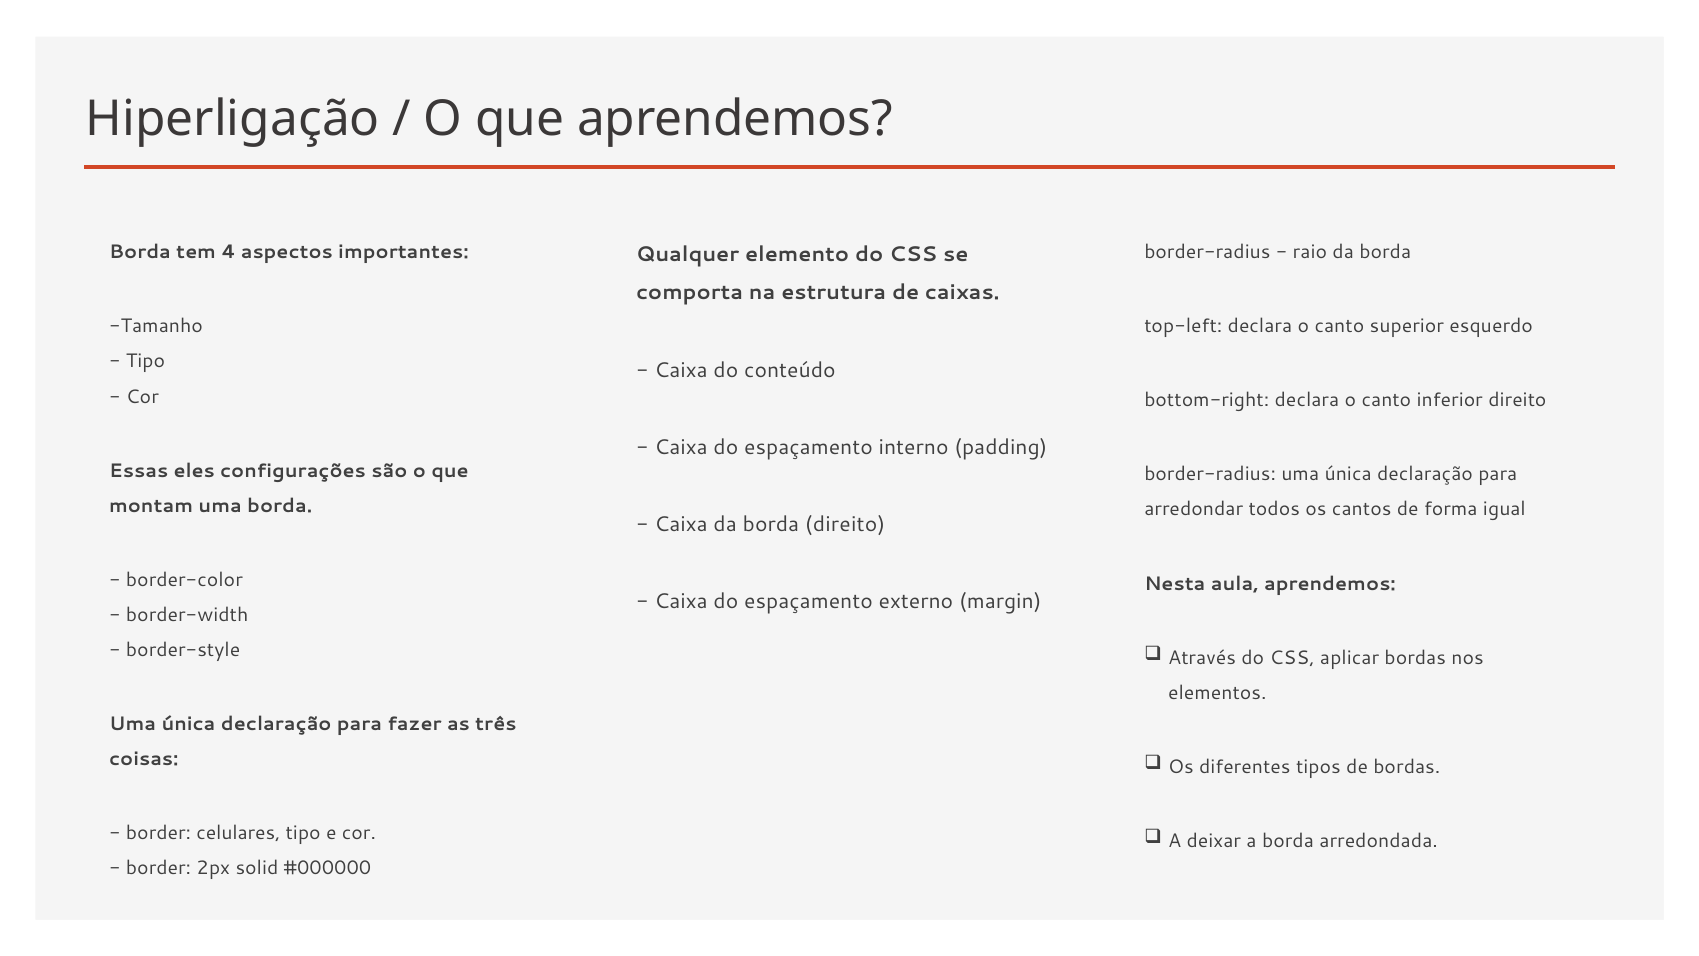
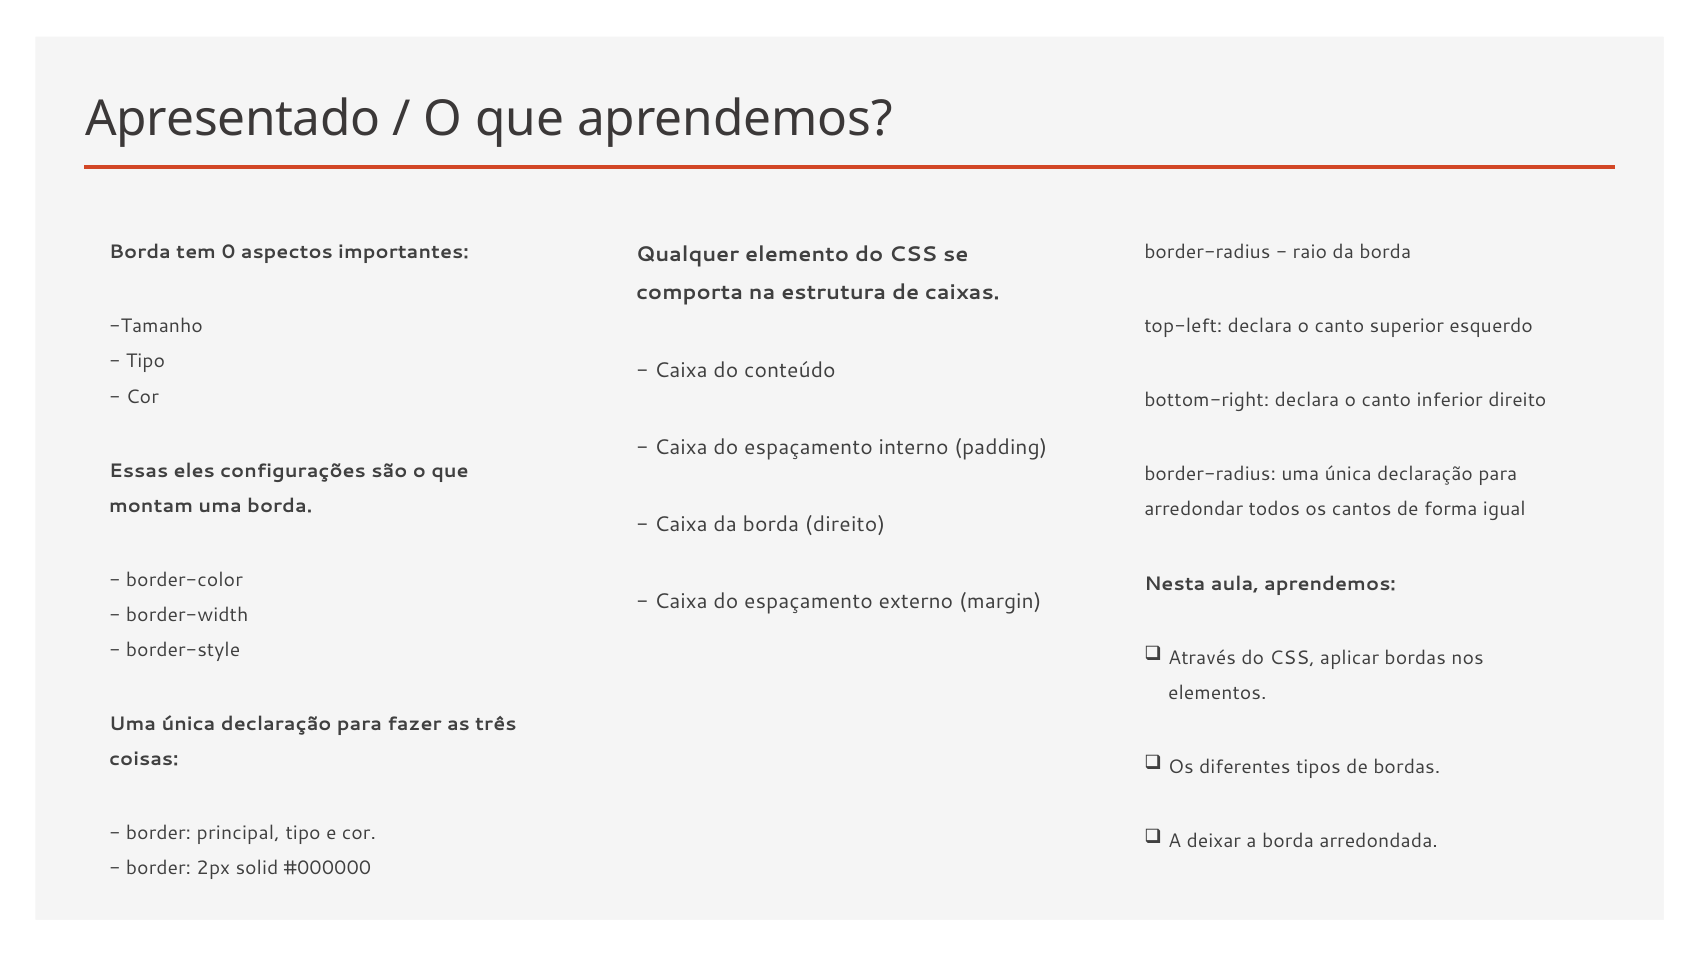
Hiperligação: Hiperligação -> Apresentado (233, 119)
4: 4 -> 0 (229, 252)
celulares: celulares -> principal (238, 833)
